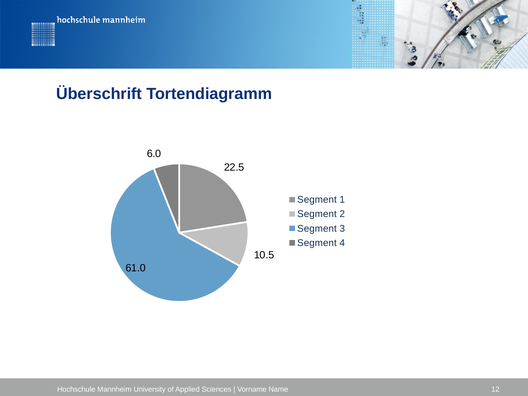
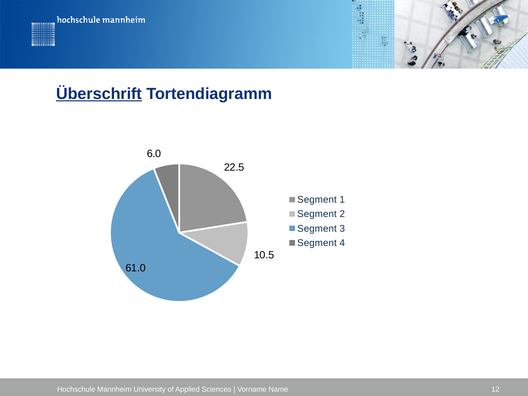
Überschrift underline: none -> present (99, 94)
